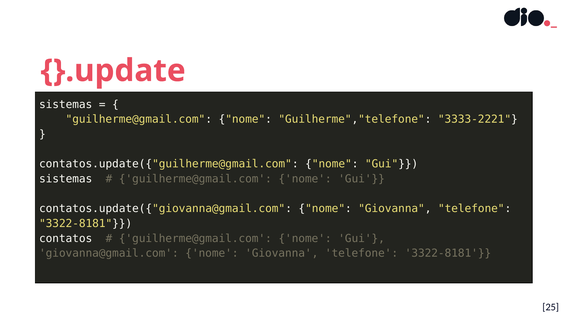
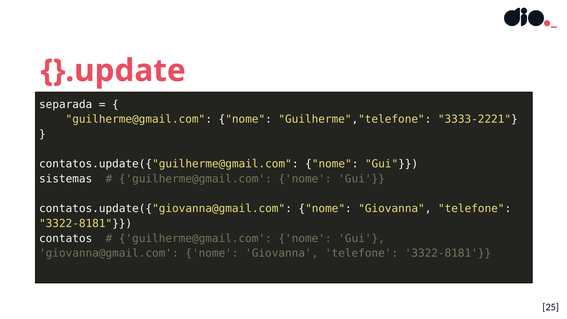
sistemas: sistemas -> separada (66, 104)
